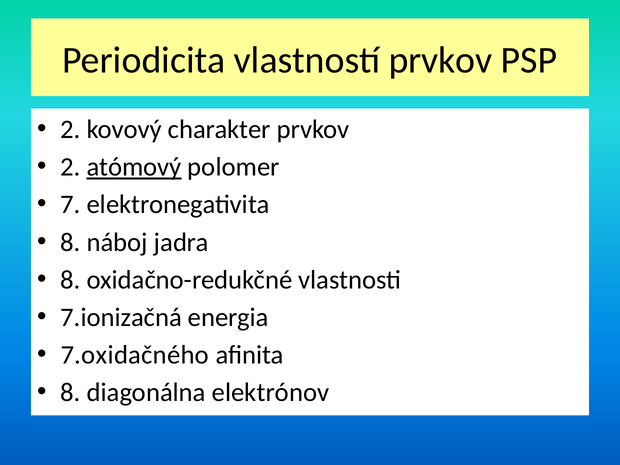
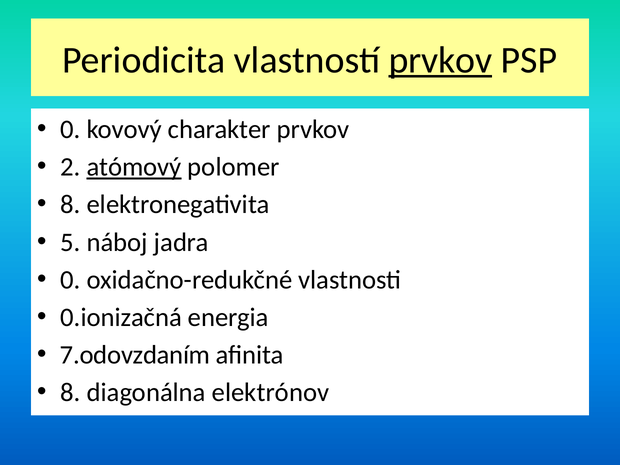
prvkov underline: none -> present (440, 60)
2: 2 -> 0 (71, 129)
7: 7 -> 8 (71, 205)
8: 8 -> 5 (71, 242)
8: 8 -> 0 (71, 280)
7.ionizačná: 7.ionizačná -> 0.ionizačná (121, 317)
7.oxidačného: 7.oxidačného -> 7.odovzdaním (135, 355)
